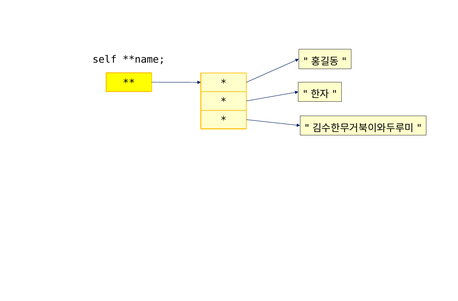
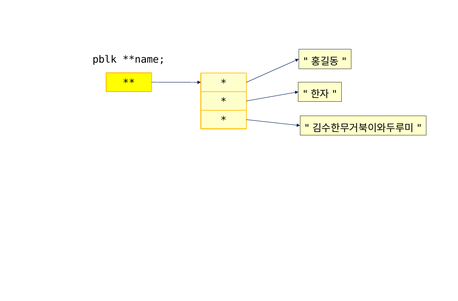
self: self -> pblk (105, 59)
